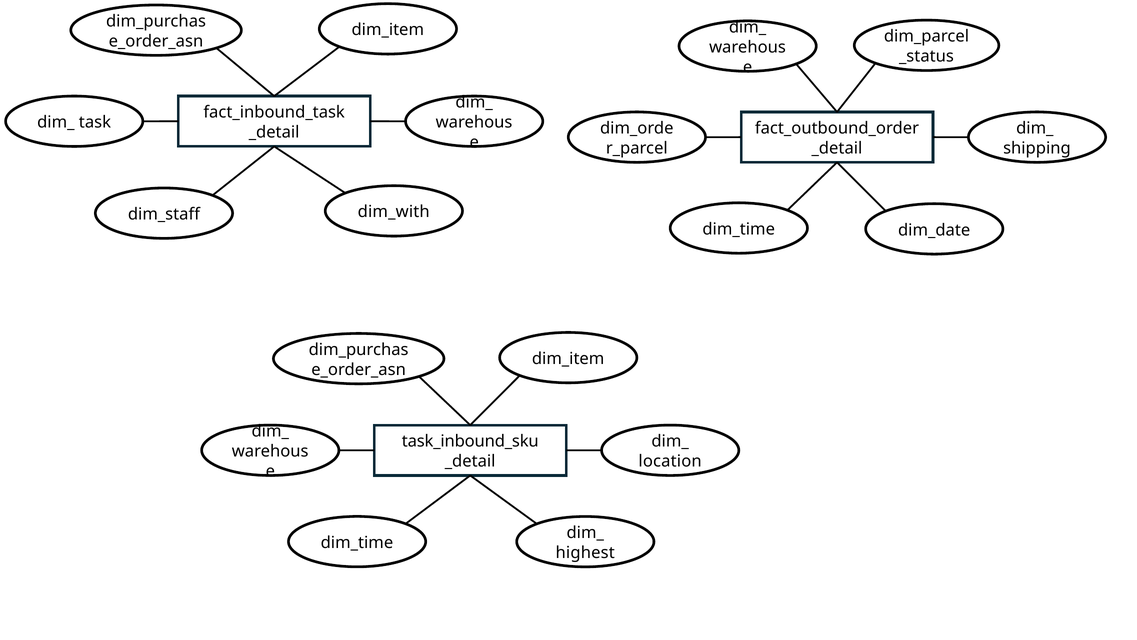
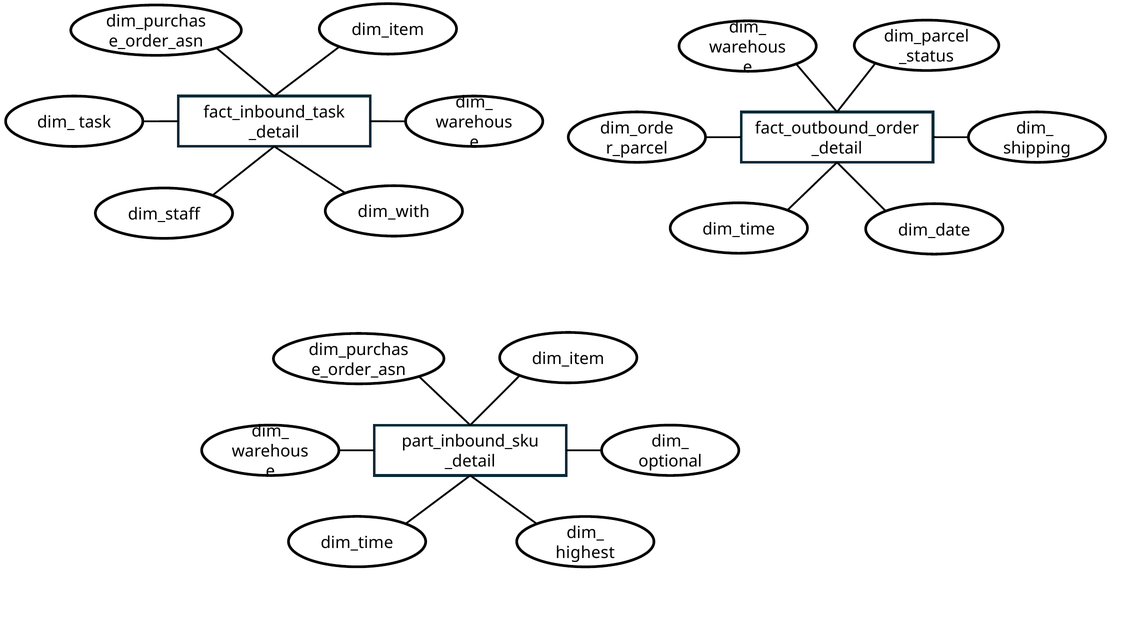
task_inbound_sku: task_inbound_sku -> part_inbound_sku (470, 441)
location: location -> optional (670, 461)
